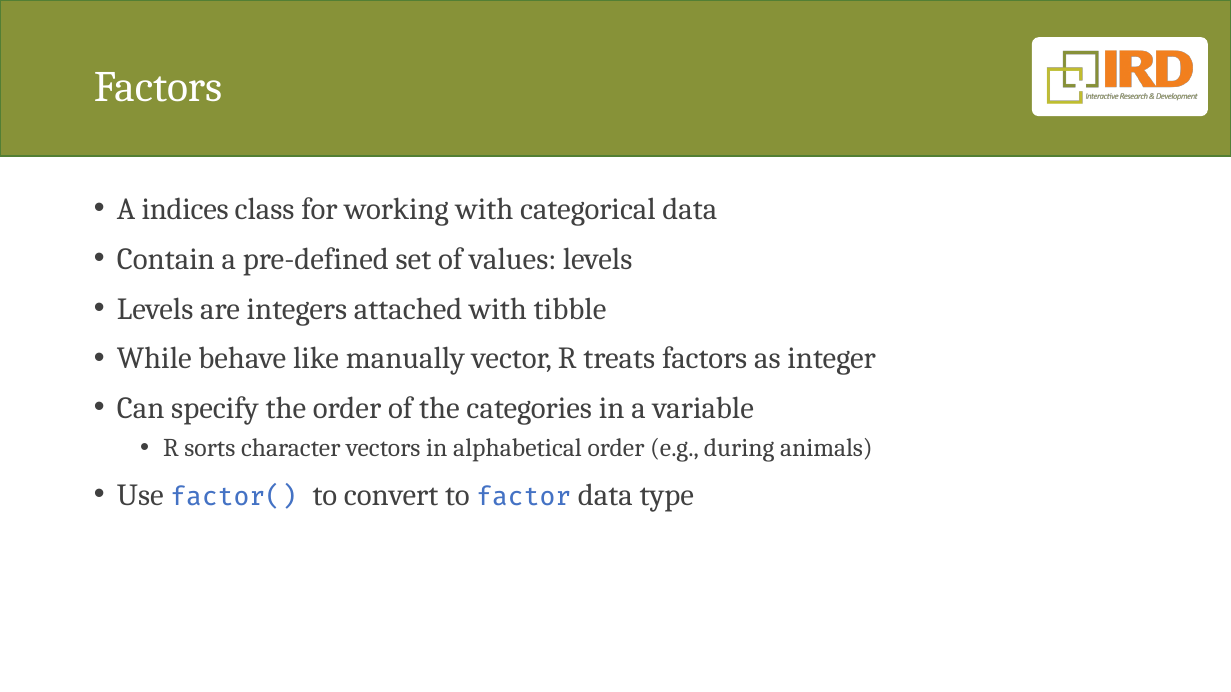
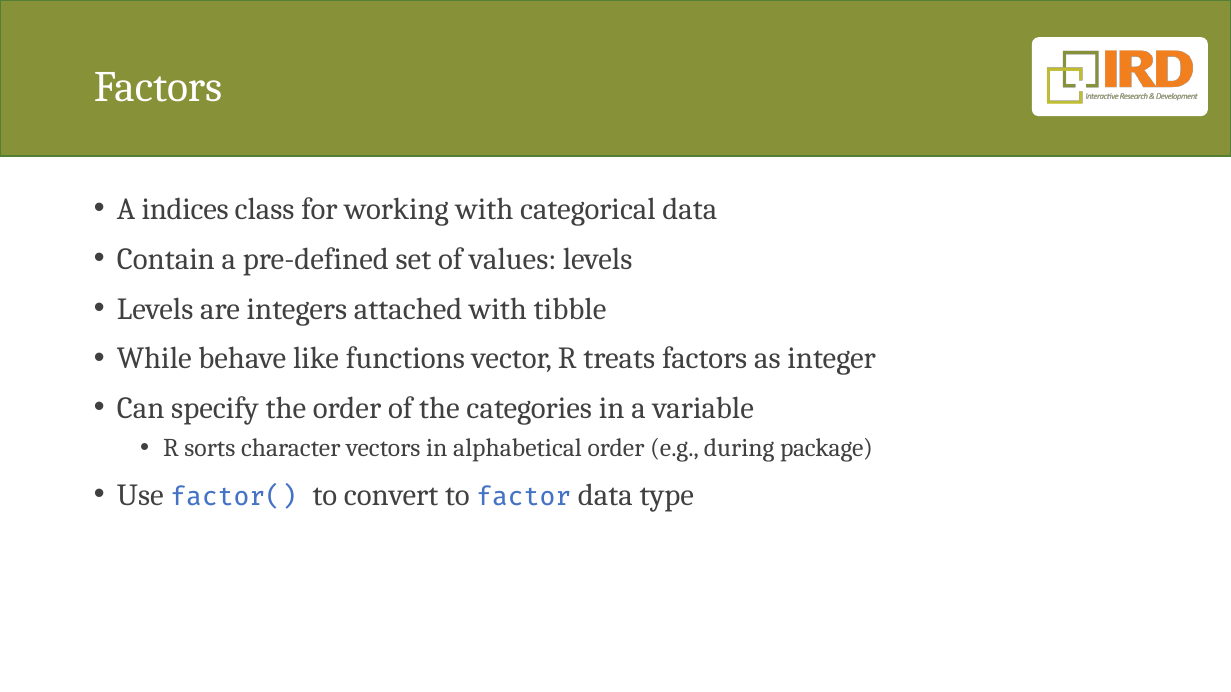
manually: manually -> functions (405, 359)
animals: animals -> package (826, 448)
